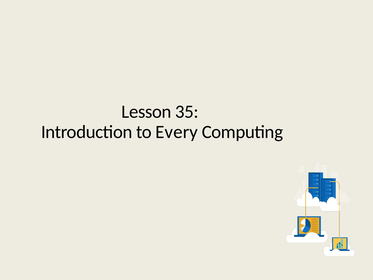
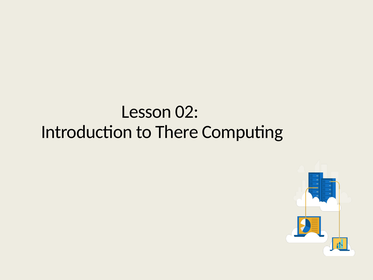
35: 35 -> 02 (187, 112)
Every: Every -> There (177, 132)
